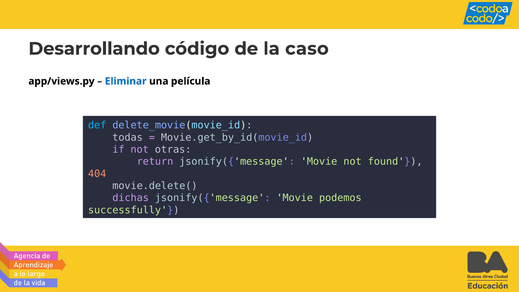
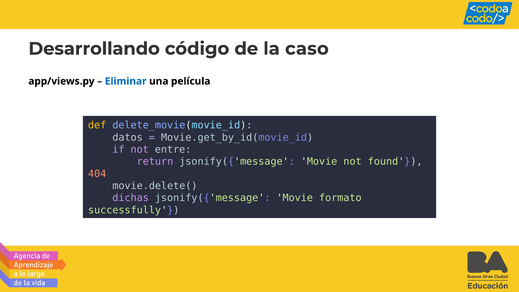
def colour: light blue -> yellow (97, 125)
todas: todas -> datos (128, 137)
otras: otras -> entre (173, 149)
podemos: podemos -> formato (340, 198)
